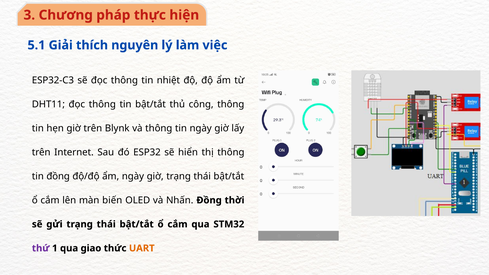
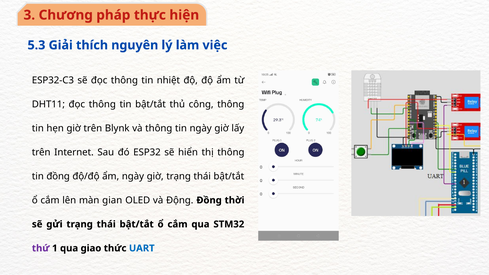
5.1: 5.1 -> 5.3 (36, 45)
biến: biến -> gian (112, 200)
Nhấn: Nhấn -> Động (180, 200)
UART colour: orange -> blue (142, 248)
